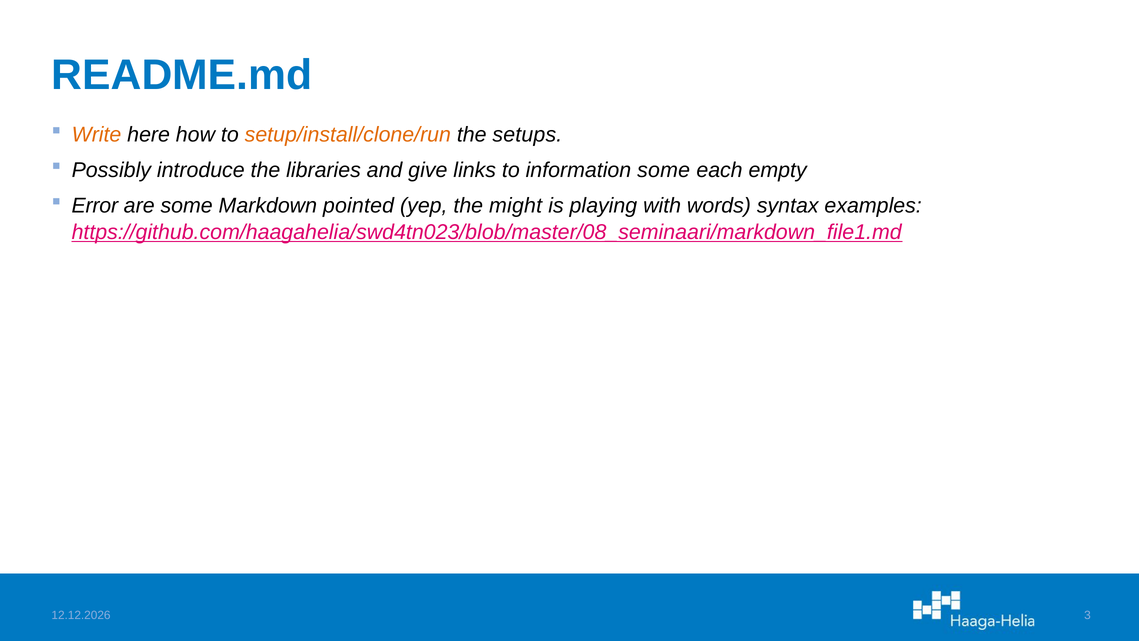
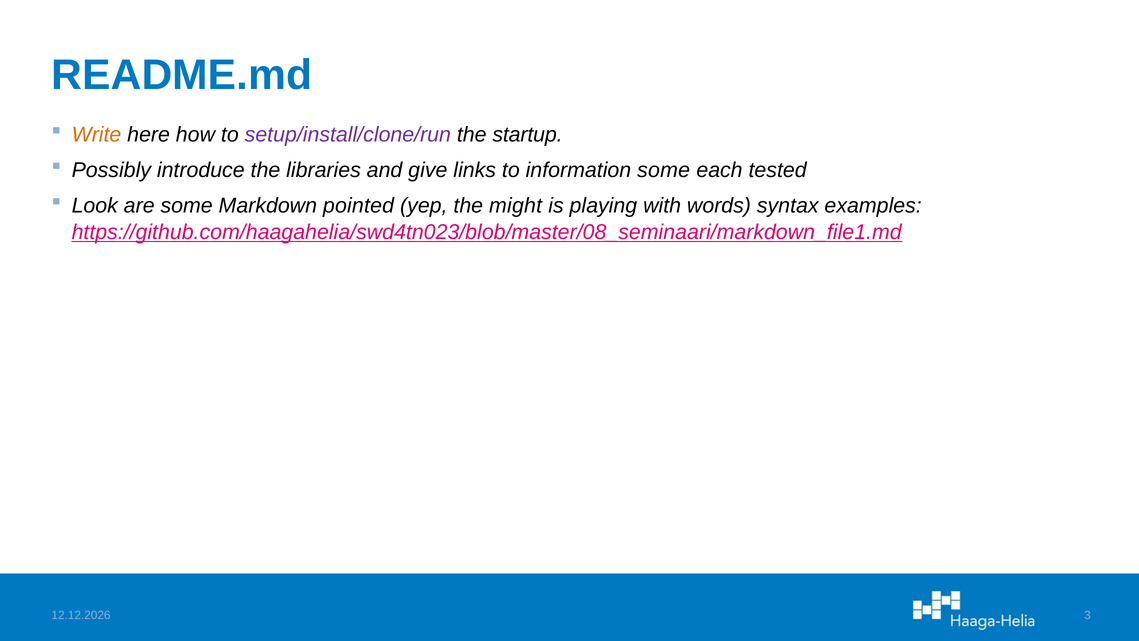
setup/install/clone/run colour: orange -> purple (348, 135)
setups: setups -> startup (528, 135)
empty: empty -> tested (778, 170)
Error: Error -> Look (95, 206)
